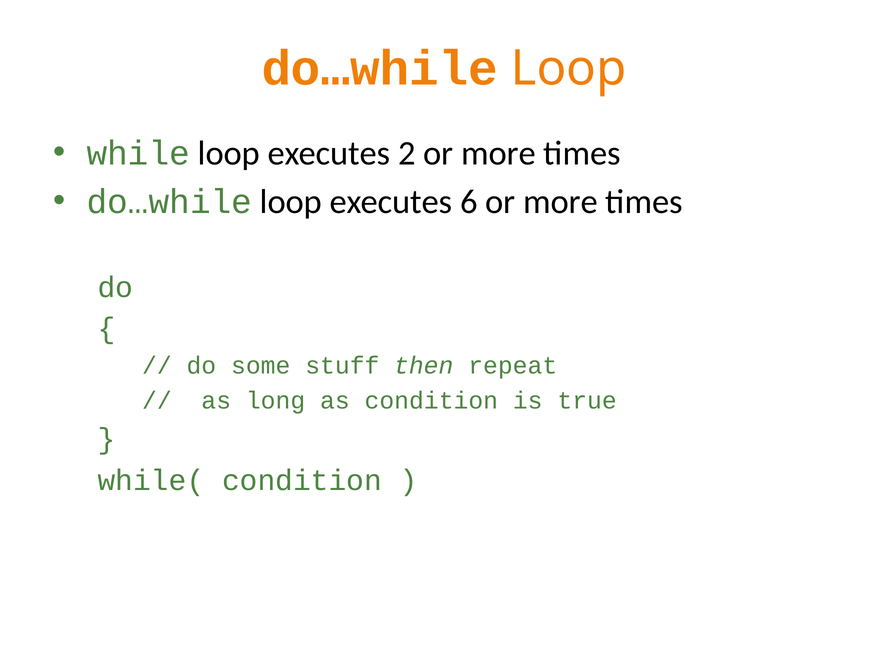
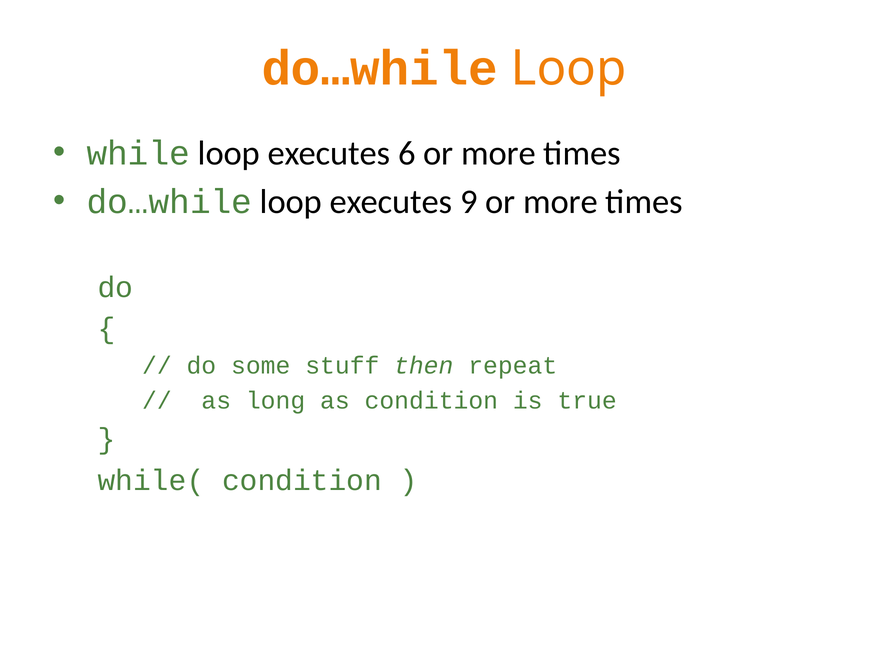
2: 2 -> 6 (407, 153)
6: 6 -> 9 (469, 202)
